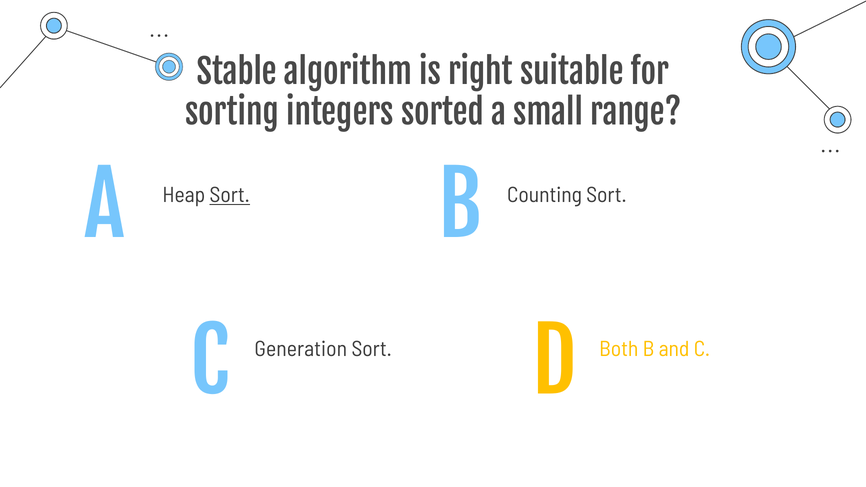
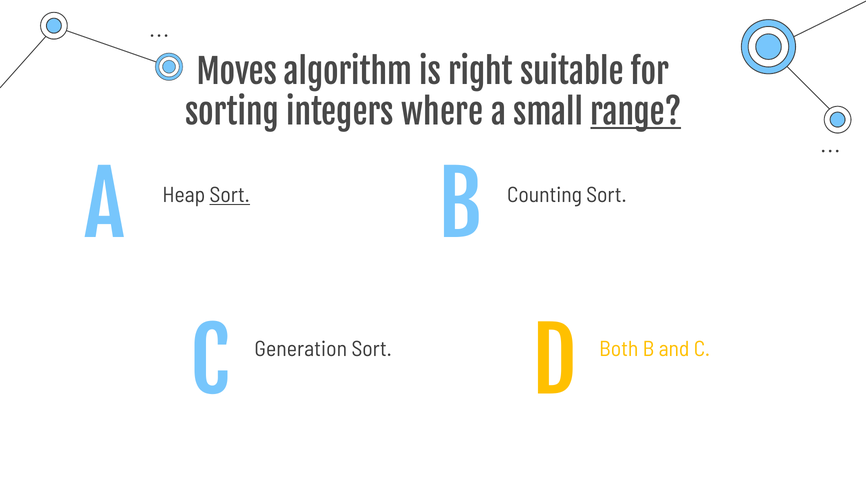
Stable: Stable -> Moves (237, 73)
sorted: sorted -> where (442, 114)
range underline: none -> present (636, 114)
